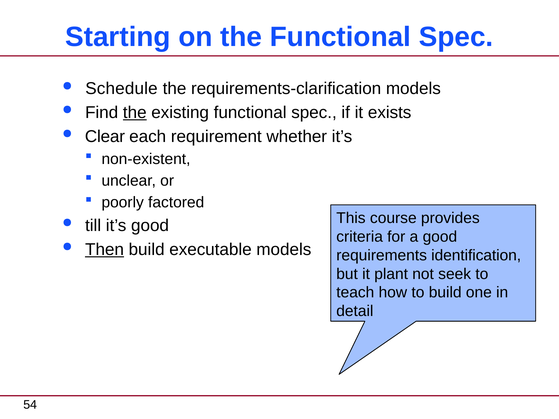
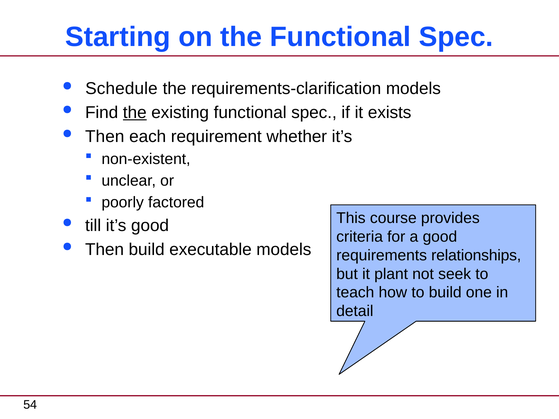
Clear: Clear -> Then (105, 136)
Then underline: present -> none (105, 250)
identification: identification -> relationships (476, 255)
